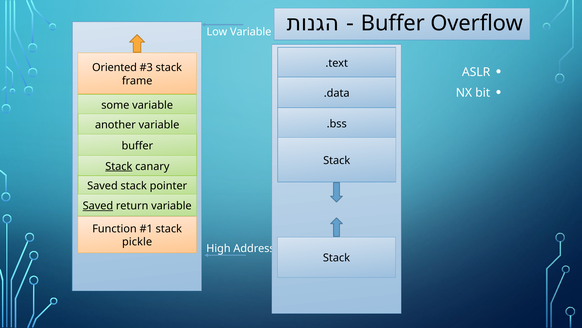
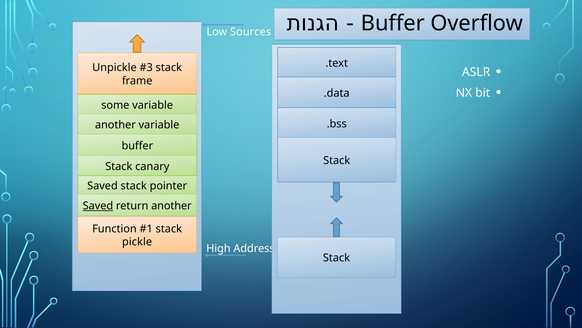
Low Variable: Variable -> Sources (251, 32)
Oriented: Oriented -> Unpickle (114, 68)
Stack underline: present -> none (119, 166)
return variable: variable -> another (171, 205)
